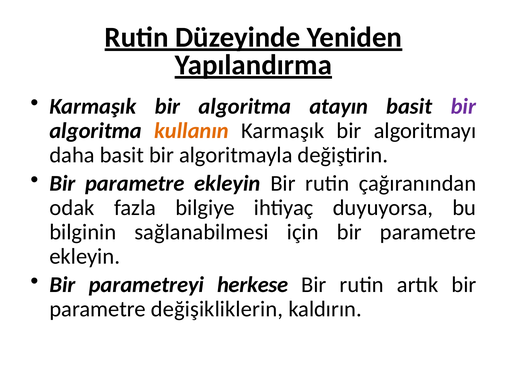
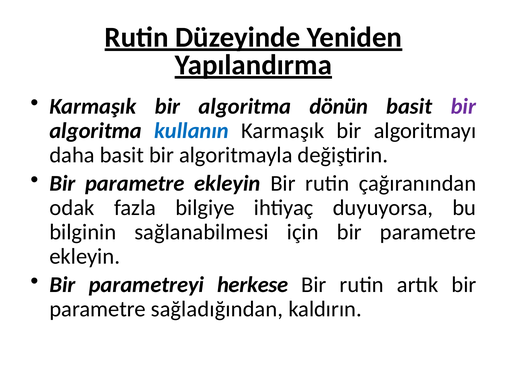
atayın: atayın -> dönün (339, 106)
kullanın colour: orange -> blue (192, 131)
değişikliklerin: değişikliklerin -> sağladığından (217, 309)
